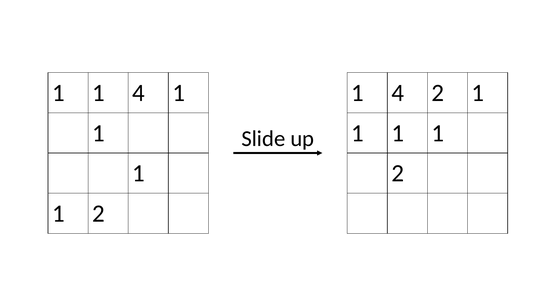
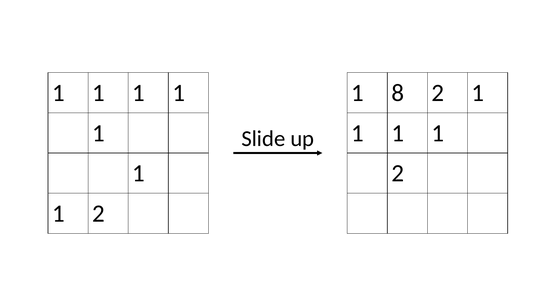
4: 4 -> 1 (139, 93)
4: 4 -> 8 (398, 93)
